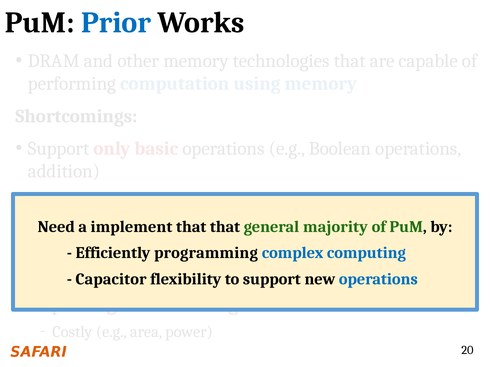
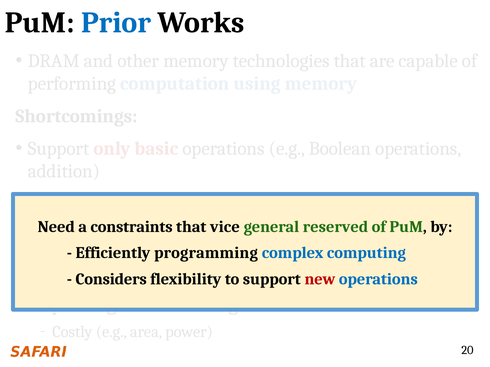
implement: implement -> constraints (132, 227)
that that: that -> vice (225, 227)
majority: majority -> reserved (335, 227)
Capacitor: Capacitor -> Considers (111, 279)
new colour: black -> red (320, 279)
